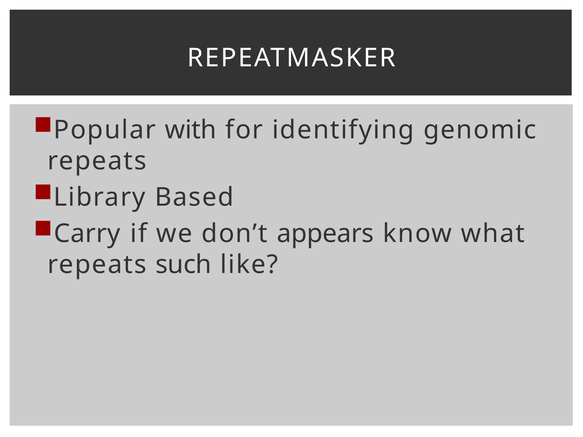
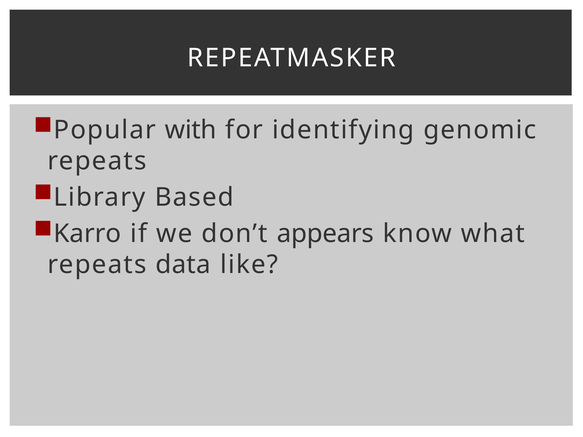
Carry: Carry -> Karro (87, 234)
such: such -> data (183, 265)
